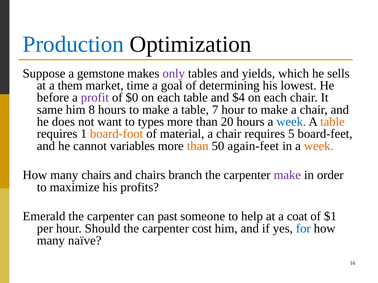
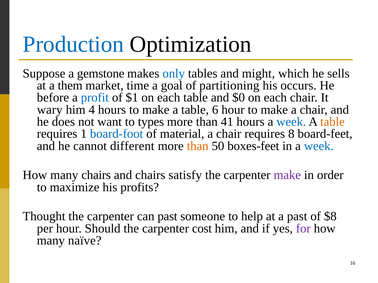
only colour: purple -> blue (174, 74)
yields: yields -> might (258, 74)
determining: determining -> partitioning (229, 86)
lowest: lowest -> occurs (299, 86)
profit colour: purple -> blue (95, 98)
$0: $0 -> $1 (132, 98)
$4: $4 -> $0 (239, 98)
same: same -> wary (50, 110)
8: 8 -> 4 (92, 110)
7: 7 -> 6 (215, 110)
20: 20 -> 41 (227, 122)
board-foot colour: orange -> blue (117, 134)
5: 5 -> 8 (291, 134)
variables: variables -> different (132, 146)
again-feet: again-feet -> boxes-feet (253, 146)
week colour: orange -> blue (319, 146)
branch: branch -> satisfy (185, 175)
Emerald: Emerald -> Thought (44, 217)
a coat: coat -> past (297, 217)
$1: $1 -> $8 (330, 217)
for colour: blue -> purple (303, 229)
